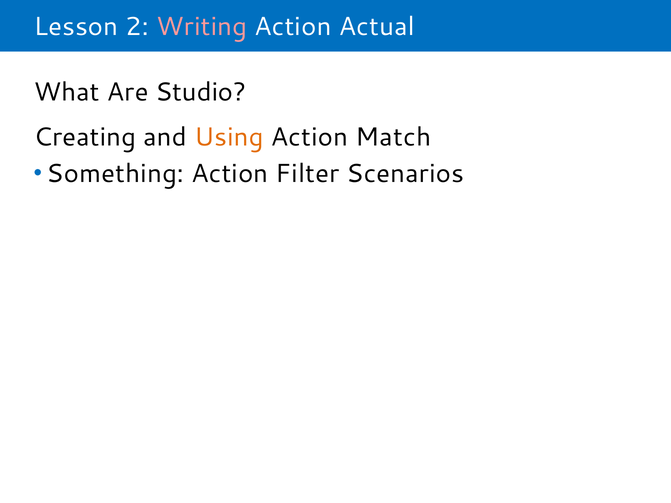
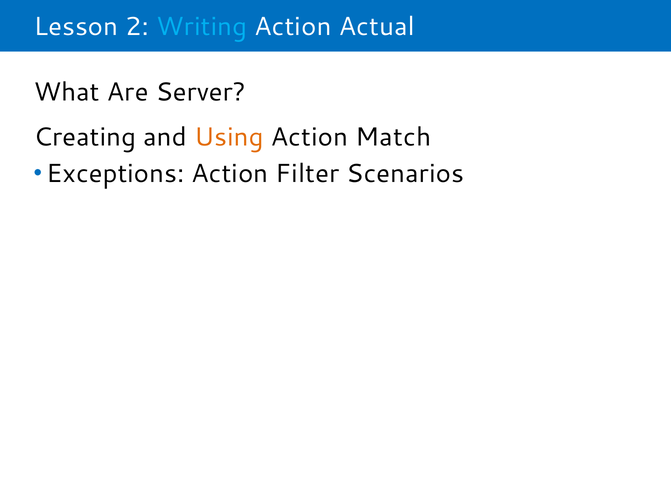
Writing colour: pink -> light blue (202, 27)
Studio: Studio -> Server (201, 92)
Something: Something -> Exceptions (115, 174)
